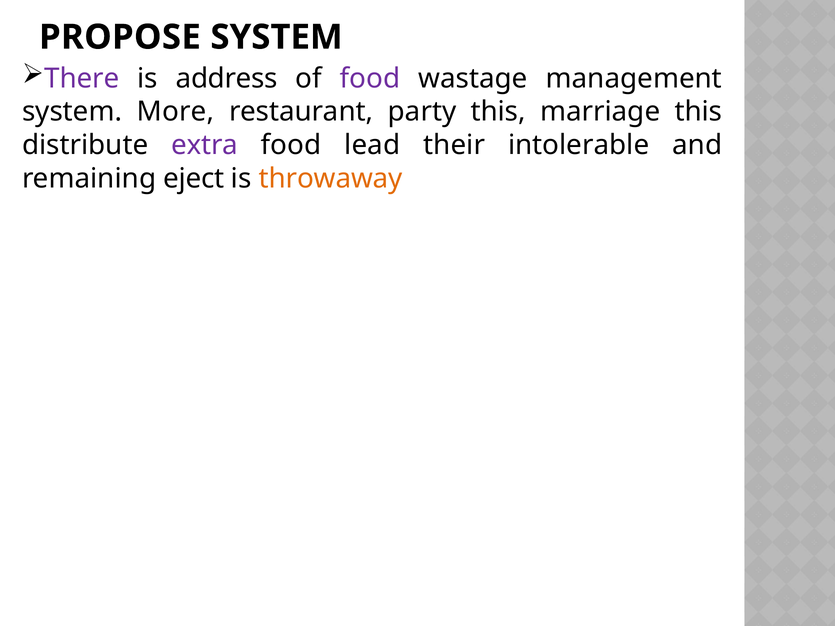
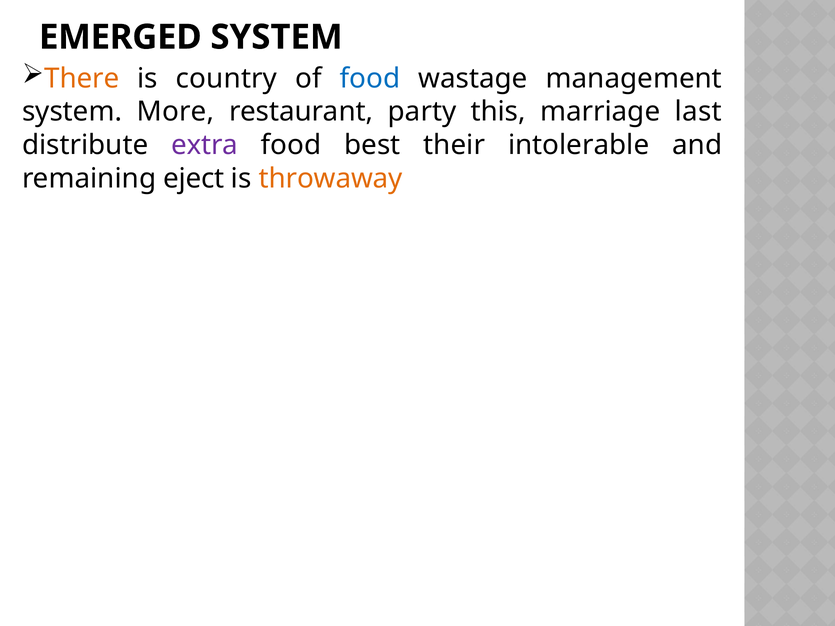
PROPOSE: PROPOSE -> EMERGED (120, 37)
There colour: purple -> orange (82, 78)
address: address -> country (226, 78)
food colour: purple -> blue (370, 78)
marriage this: this -> last (698, 112)
lead: lead -> best (372, 145)
